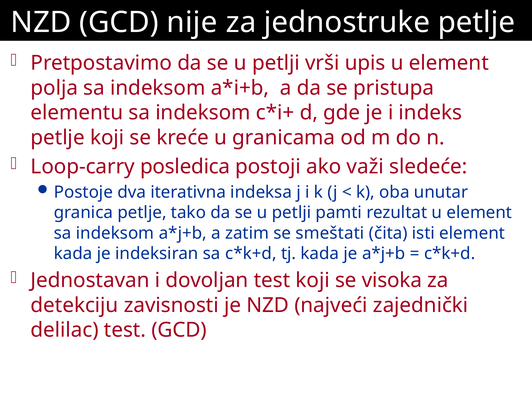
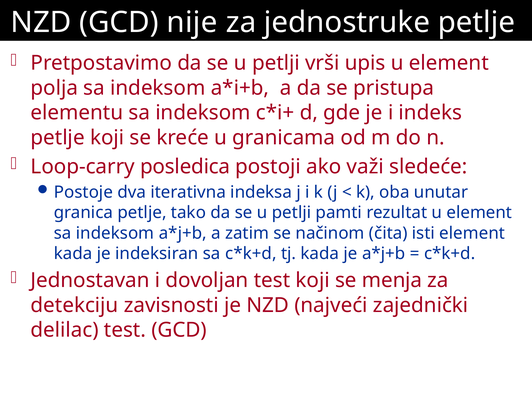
smeštati: smeštati -> načinom (330, 233)
visoka: visoka -> menja (392, 280)
